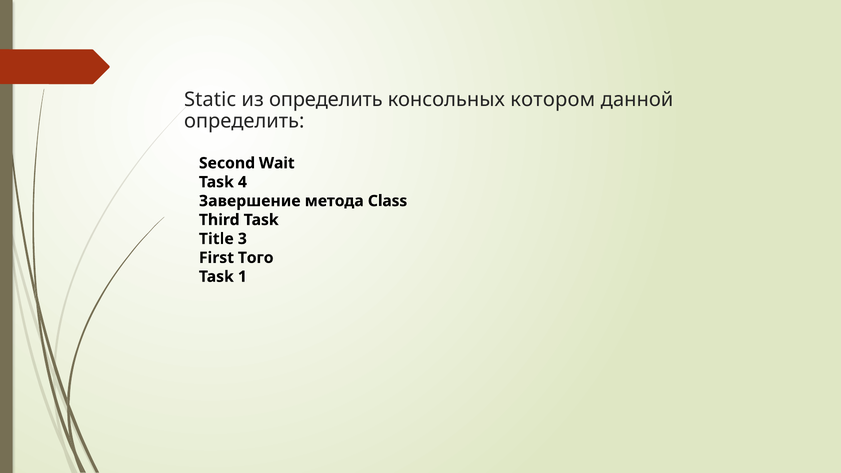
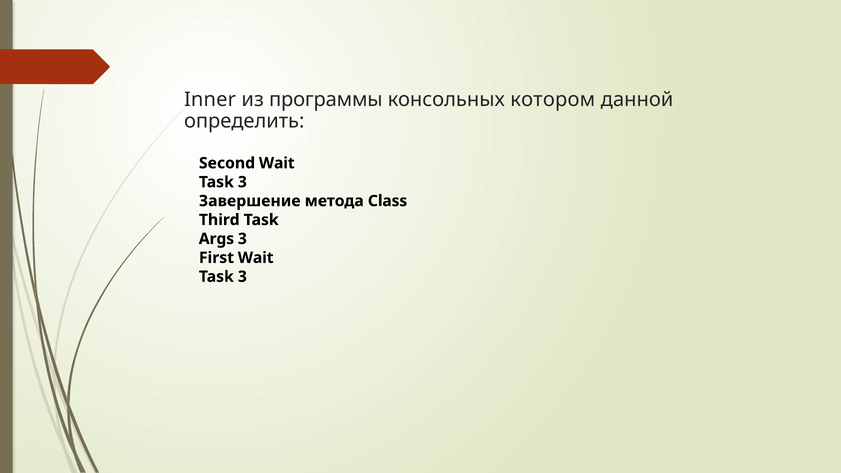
Static: Static -> Inner (210, 99)
из определить: определить -> программы (326, 99)
4: 4 -> 3 (242, 182)
Title: Title -> Args (216, 239)
First Того: Того -> Wait (256, 258)
1: 1 -> 3 (242, 277)
